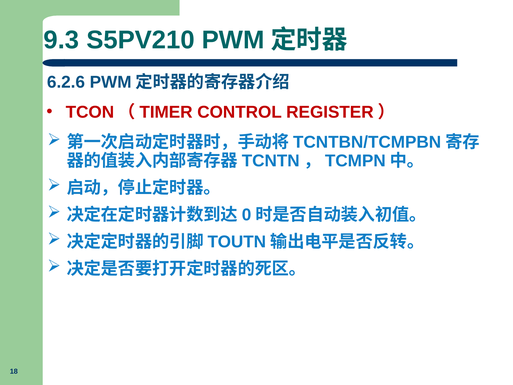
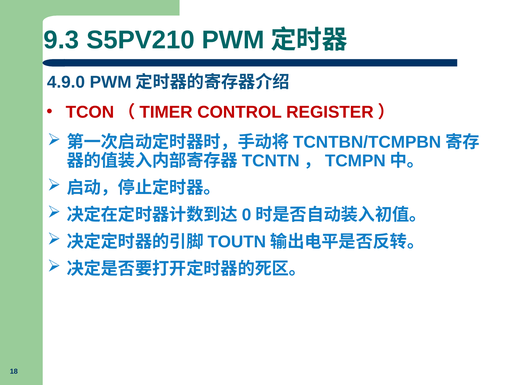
6.2.6: 6.2.6 -> 4.9.0 (66, 82)
